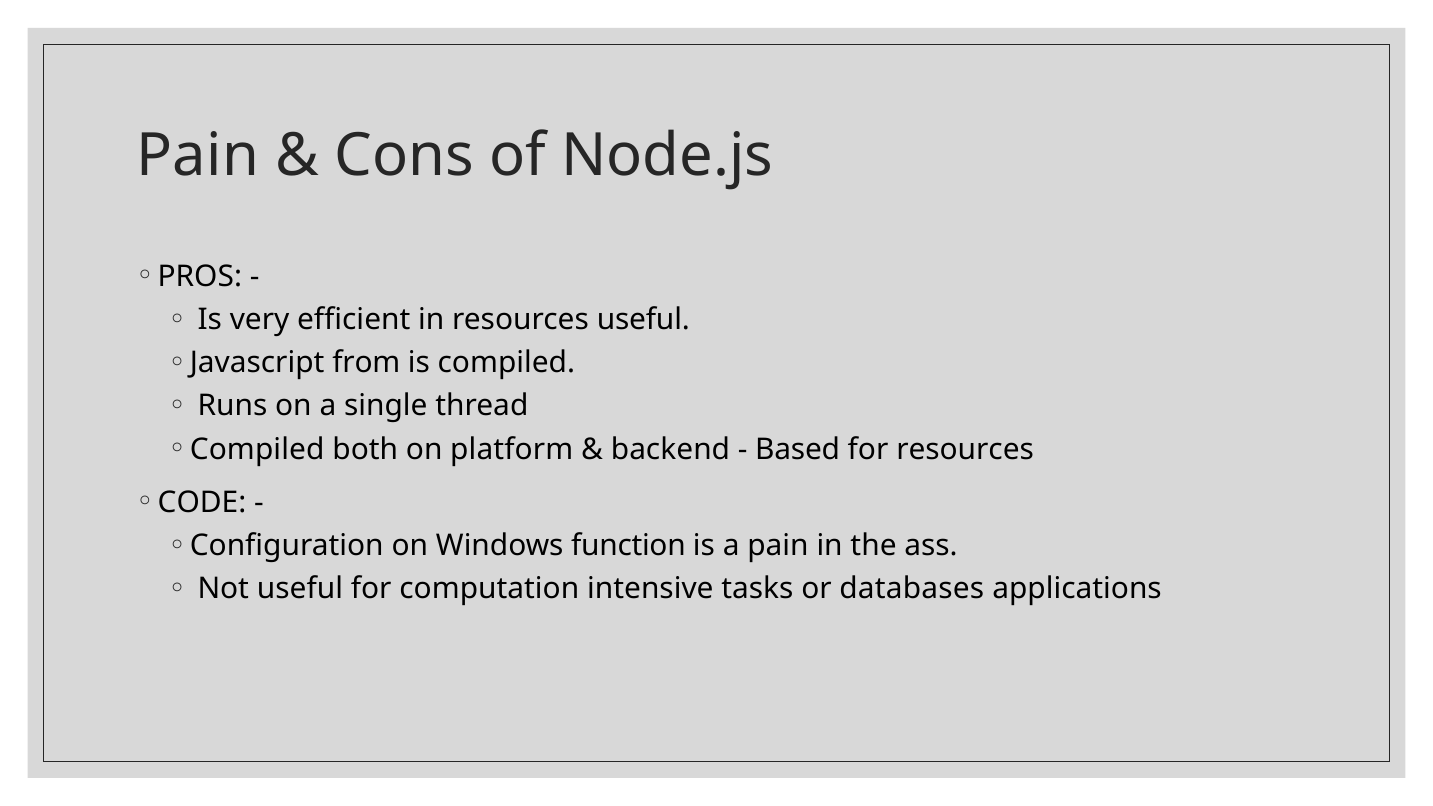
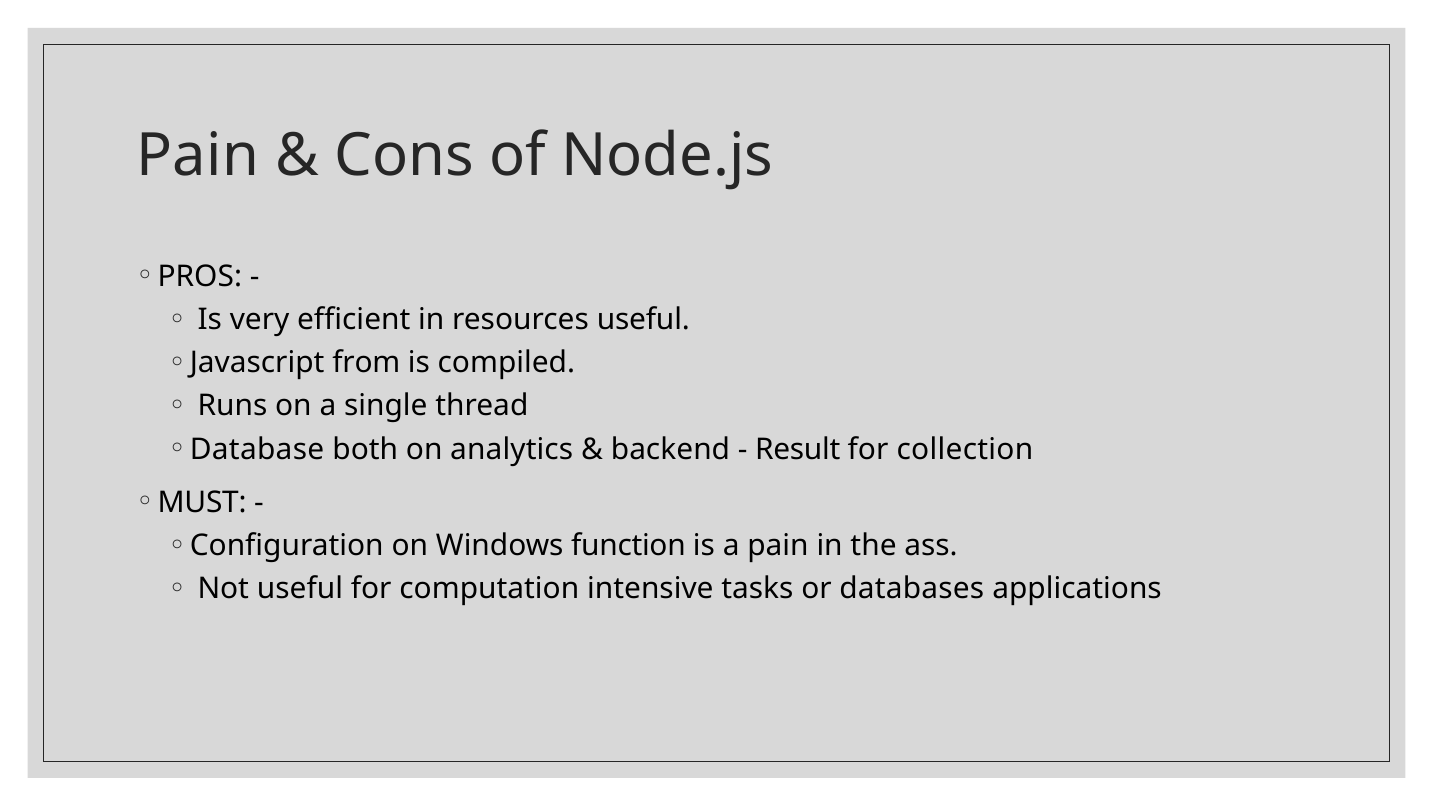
Compiled: Compiled -> Database (257, 449)
platform: platform -> analytics (512, 449)
Based: Based -> Result (798, 449)
for resources: resources -> collection (965, 449)
CODE: CODE -> MUST (202, 502)
